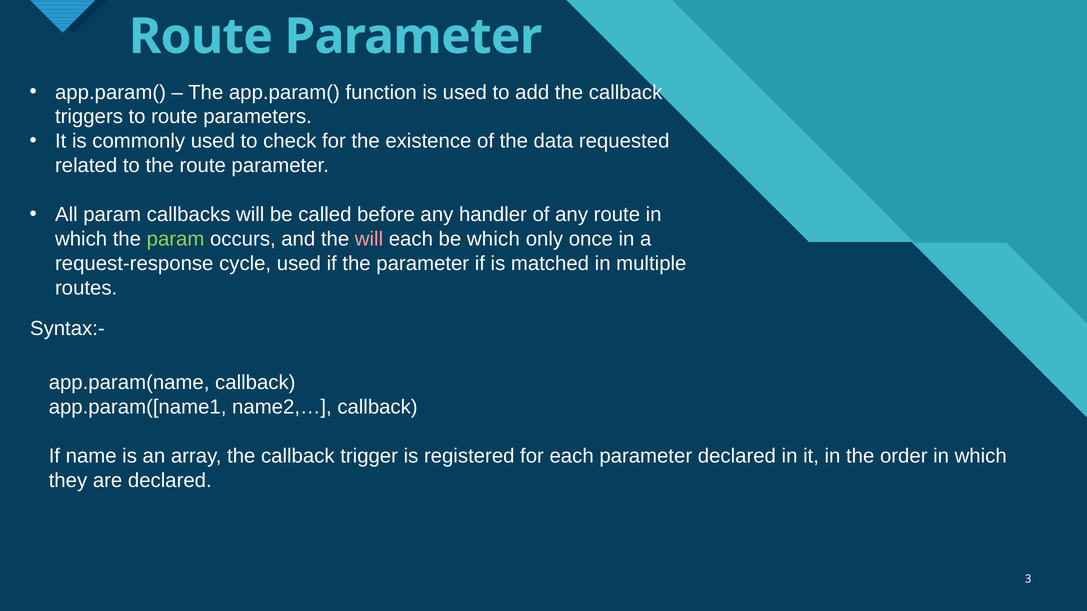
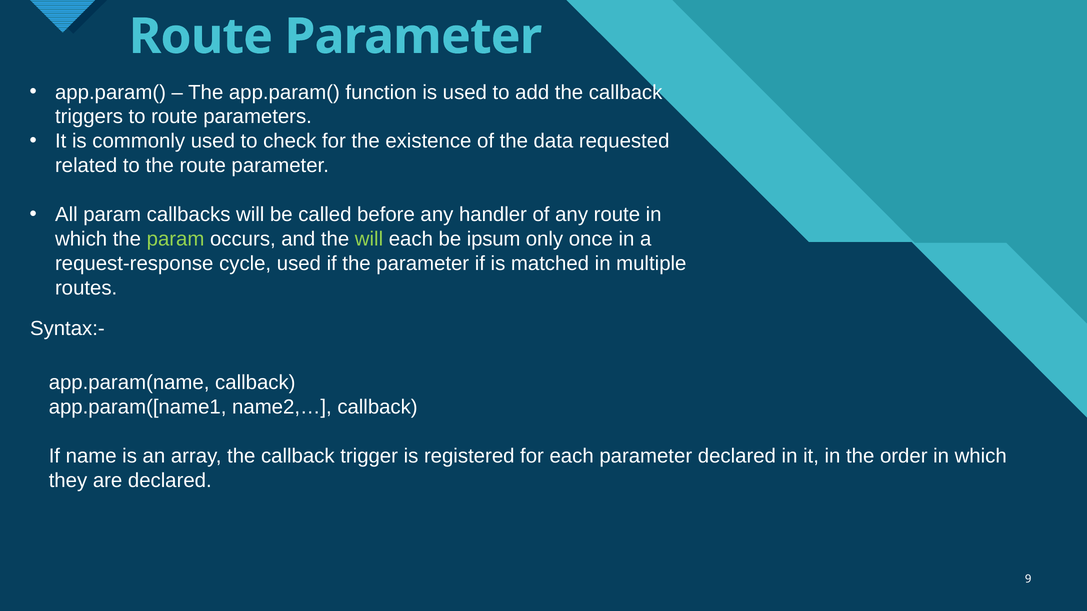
will colour: pink -> light green (369, 239)
be which: which -> ipsum (494, 239)
3: 3 -> 9 (1028, 579)
